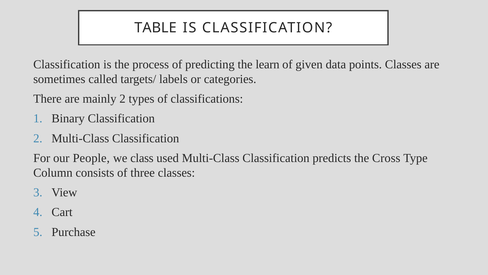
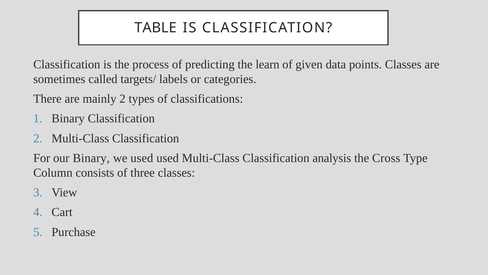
our People: People -> Binary (91, 158)
we class: class -> used (142, 158)
predicts: predicts -> analysis (332, 158)
